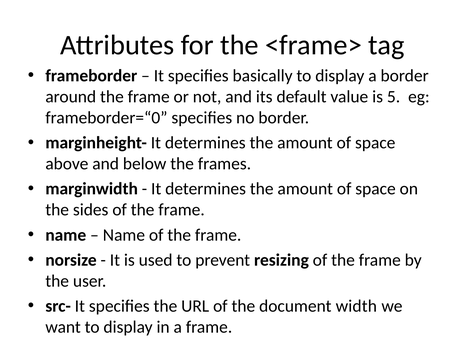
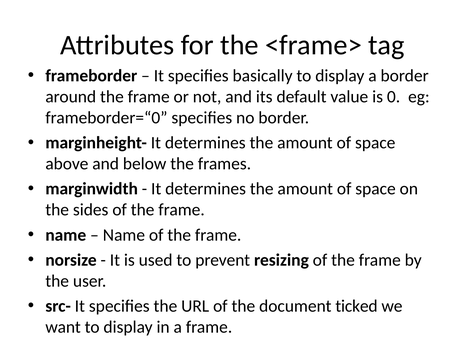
5: 5 -> 0 (394, 97)
width: width -> ticked (356, 306)
